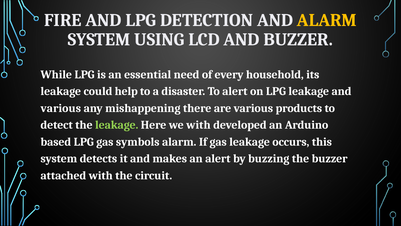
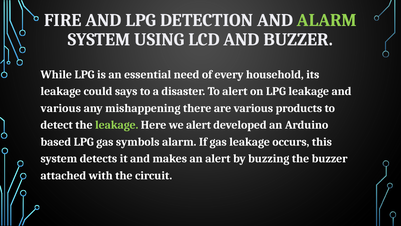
ALARM colour: yellow -> light green (327, 20)
help: help -> says (126, 91)
we with: with -> alert (199, 125)
